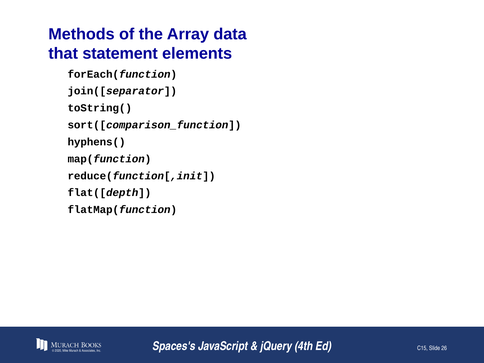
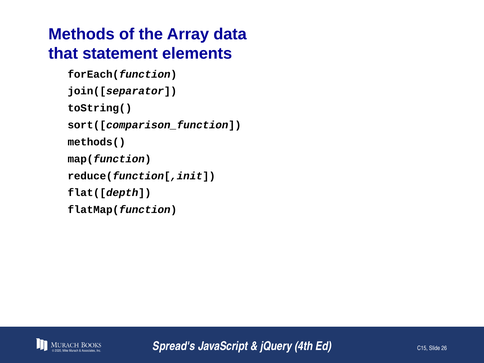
hyphens(: hyphens( -> methods( (97, 142)
Spaces's: Spaces's -> Spread's (174, 346)
